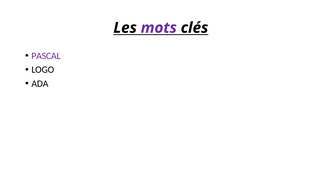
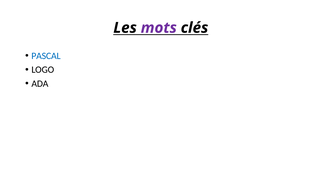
PASCAL colour: purple -> blue (46, 56)
